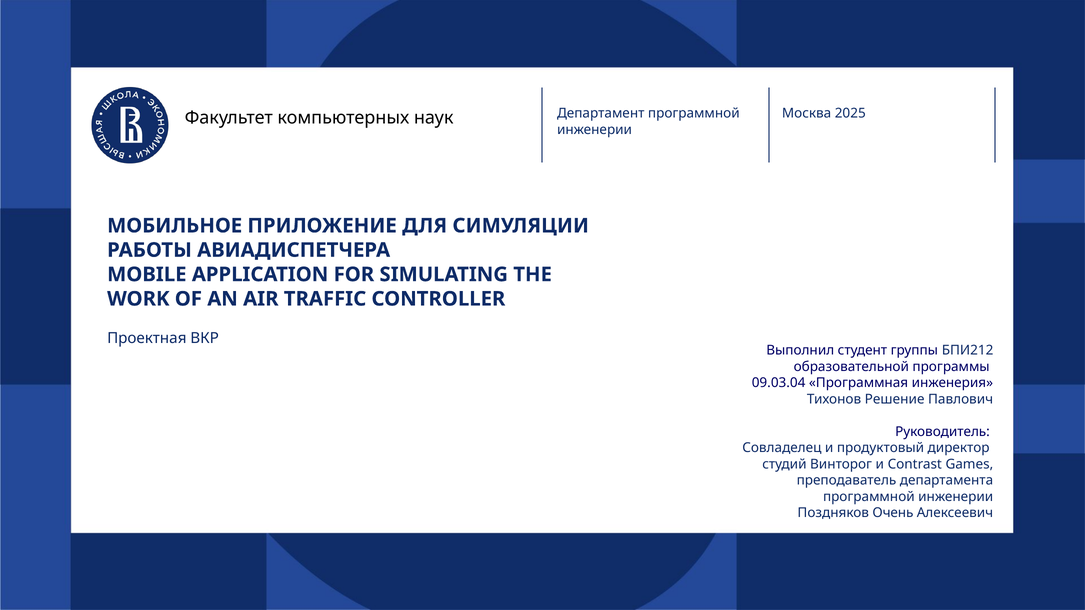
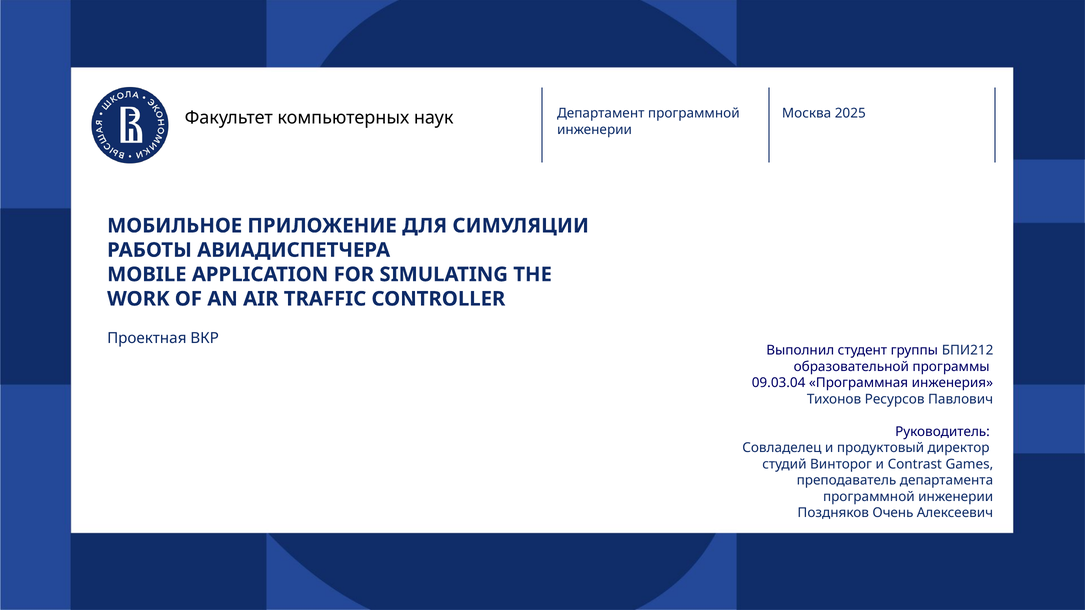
Решение: Решение -> Ресурсов (895, 399)
